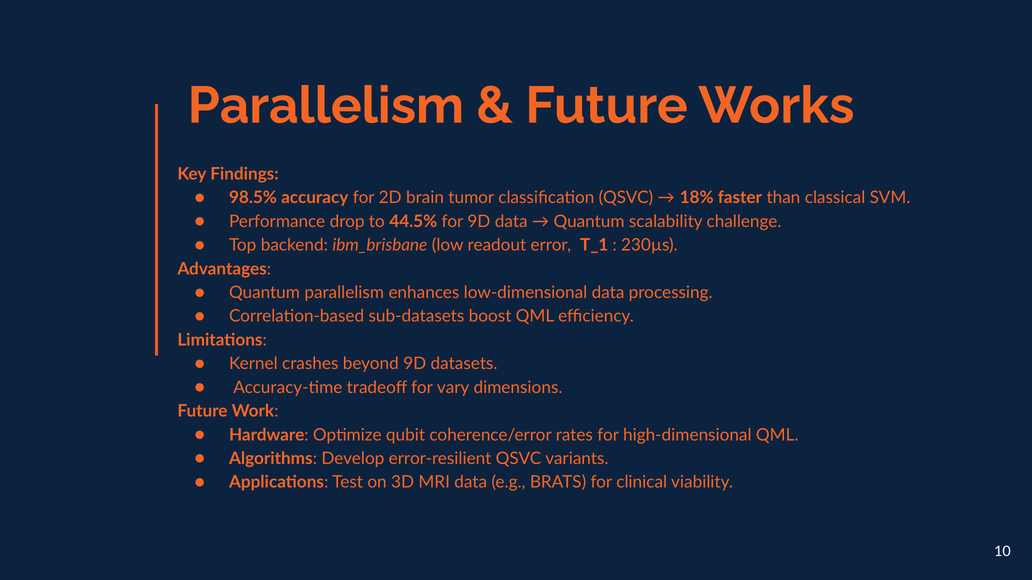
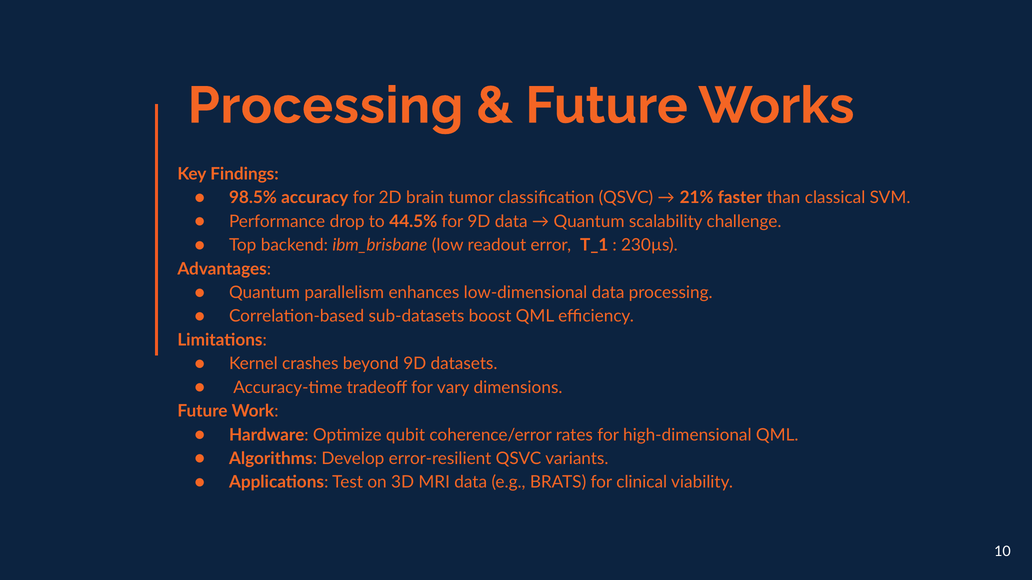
Parallelism: Parallelism -> Processing (326, 106)
18%: 18% -> 21% (697, 198)
